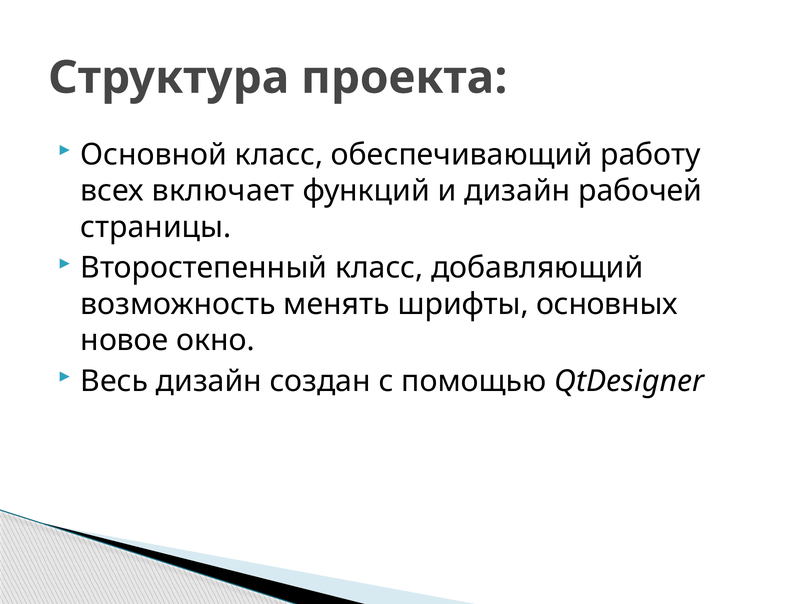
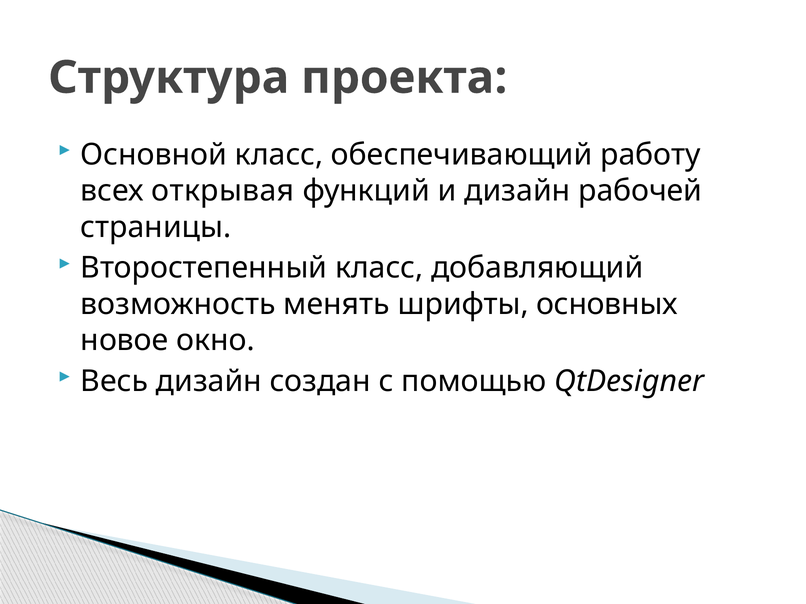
включает: включает -> открывая (223, 191)
